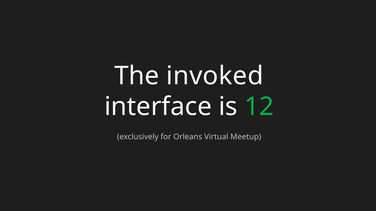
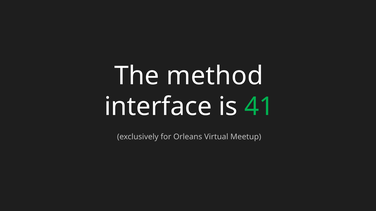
invoked: invoked -> method (215, 76)
12: 12 -> 41 (259, 107)
